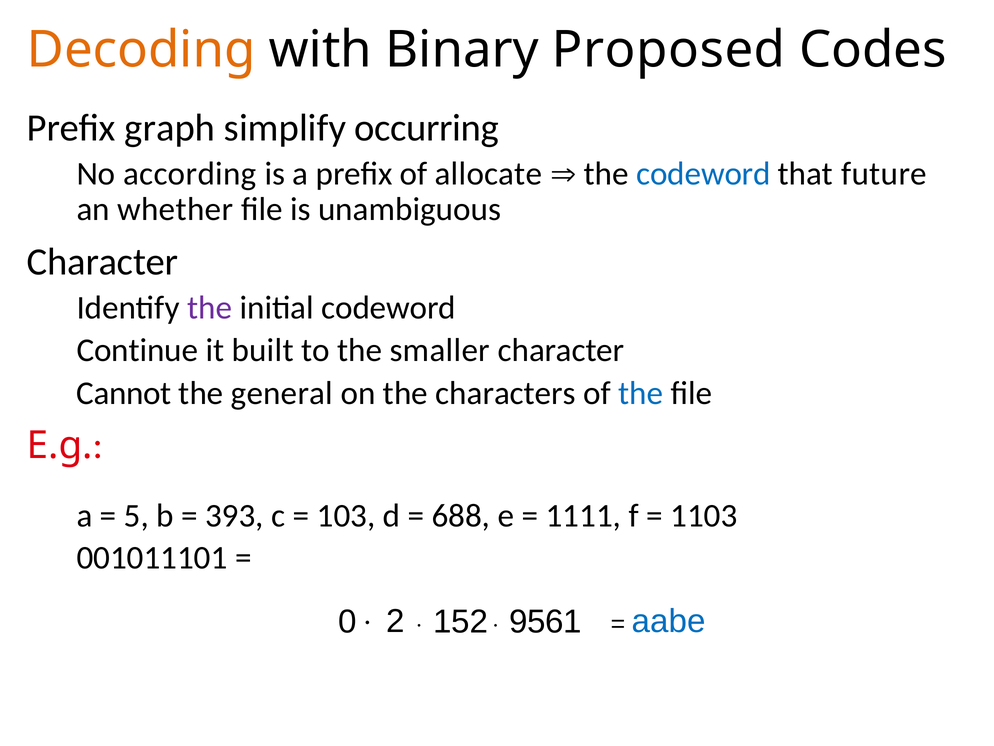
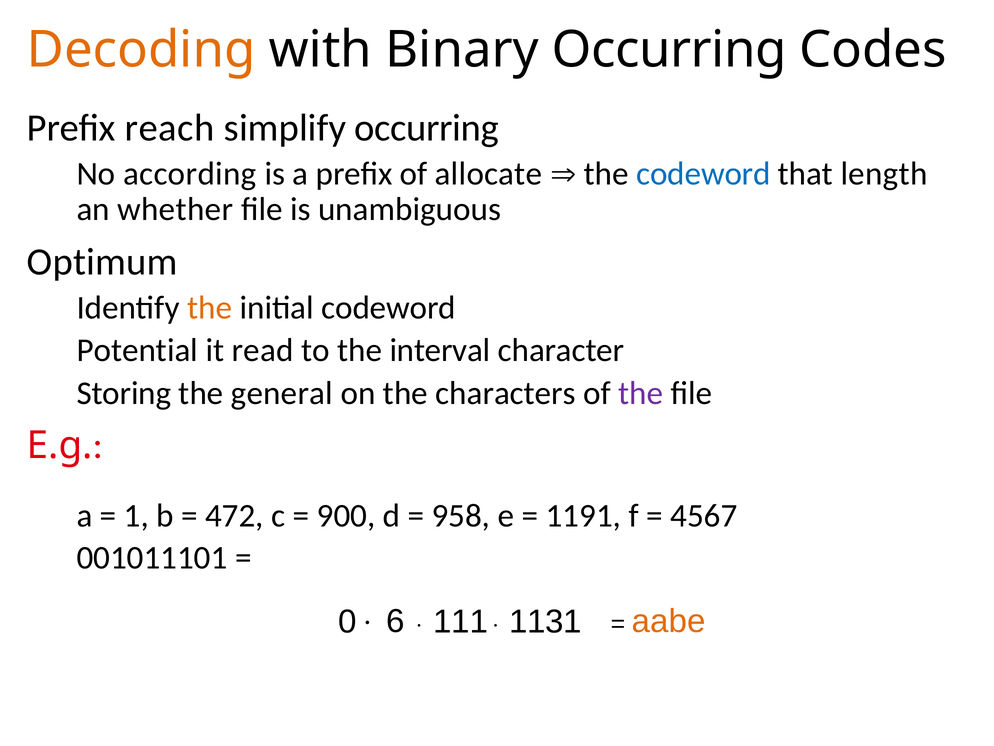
Binary Proposed: Proposed -> Occurring (669, 50)
graph: graph -> reach (170, 128)
future: future -> length (884, 173)
Character: Character -> Optimum (102, 262)
the colour: purple -> orange (210, 307)
Continue: Continue -> Potential (137, 350)
built: built -> read (263, 350)
smaller: smaller -> interval (440, 350)
Cannot: Cannot -> Storing (124, 393)
the colour: blue -> purple (641, 393)
5: 5 -> 1 (136, 515)
393: 393 -> 472 (234, 515)
103: 103 -> 900 (346, 515)
688: 688 -> 958 (461, 515)
1111: 1111 -> 1191 (583, 515)
1103: 1103 -> 4567 (704, 515)
2: 2 -> 6 (395, 621)
152: 152 -> 111 (461, 621)
9561: 9561 -> 1131 (546, 621)
aabe colour: blue -> orange (669, 621)
